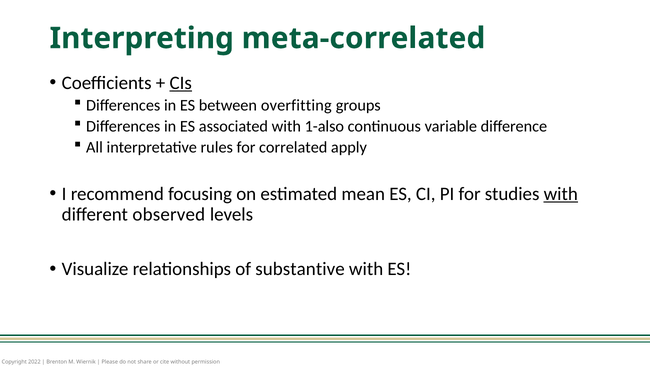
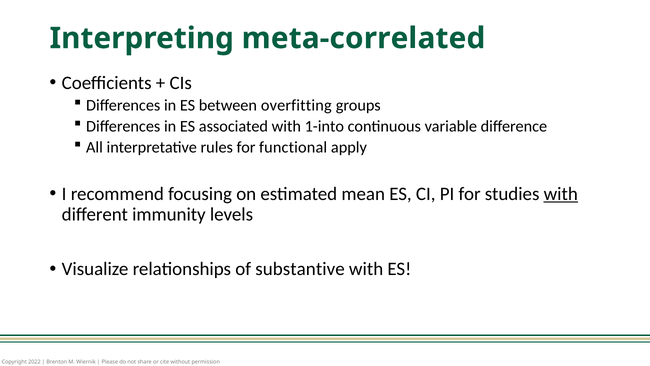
CIs underline: present -> none (181, 83)
1-also: 1-also -> 1-into (324, 126)
correlated: correlated -> functional (293, 147)
observed: observed -> immunity (169, 214)
